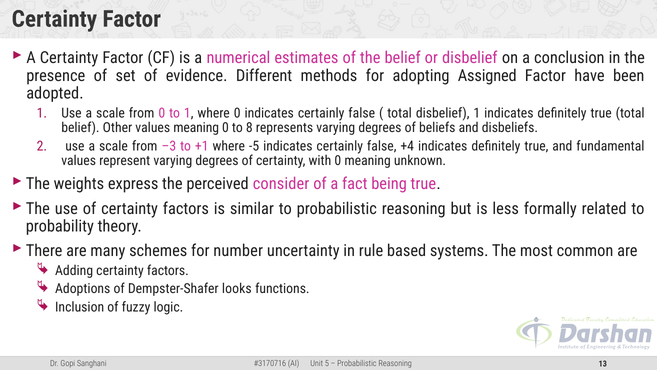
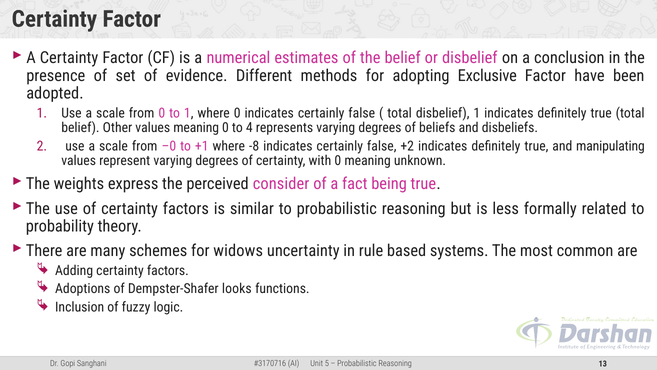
Assigned: Assigned -> Exclusive (487, 75)
8: 8 -> 4 (249, 128)
–3: –3 -> –0 (169, 146)
-5: -5 -> -8 (254, 146)
+4: +4 -> +2 (407, 146)
fundamental: fundamental -> manipulating (610, 146)
number: number -> widows (238, 251)
